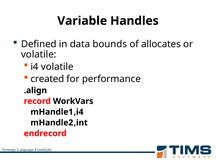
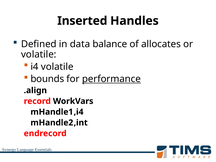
Variable: Variable -> Inserted (82, 21)
bounds: bounds -> balance (110, 44)
created: created -> bounds (47, 79)
performance underline: none -> present (111, 79)
